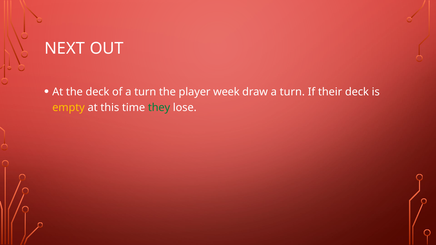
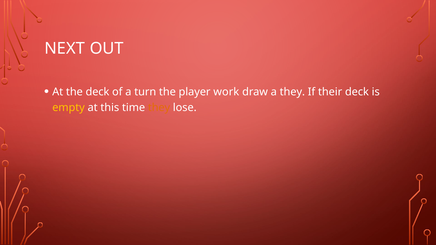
week: week -> work (226, 92)
draw a turn: turn -> they (292, 92)
they colour: green -> orange (159, 108)
